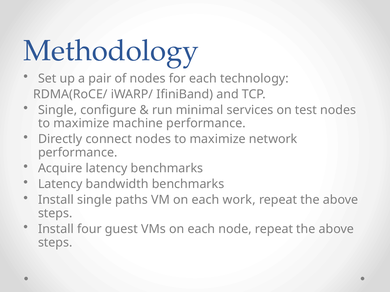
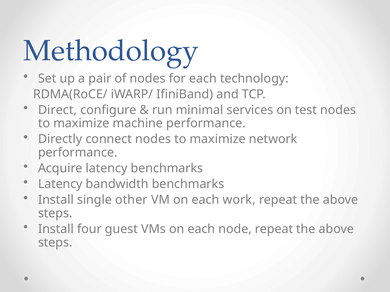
Single: Single -> Direct (58, 110)
paths: paths -> other (131, 200)
